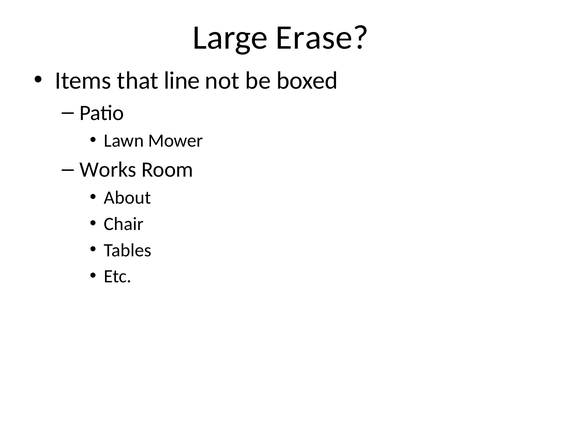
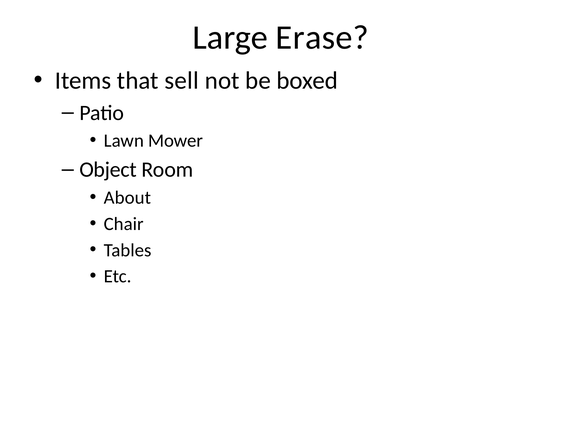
line: line -> sell (182, 80)
Works: Works -> Object (108, 170)
